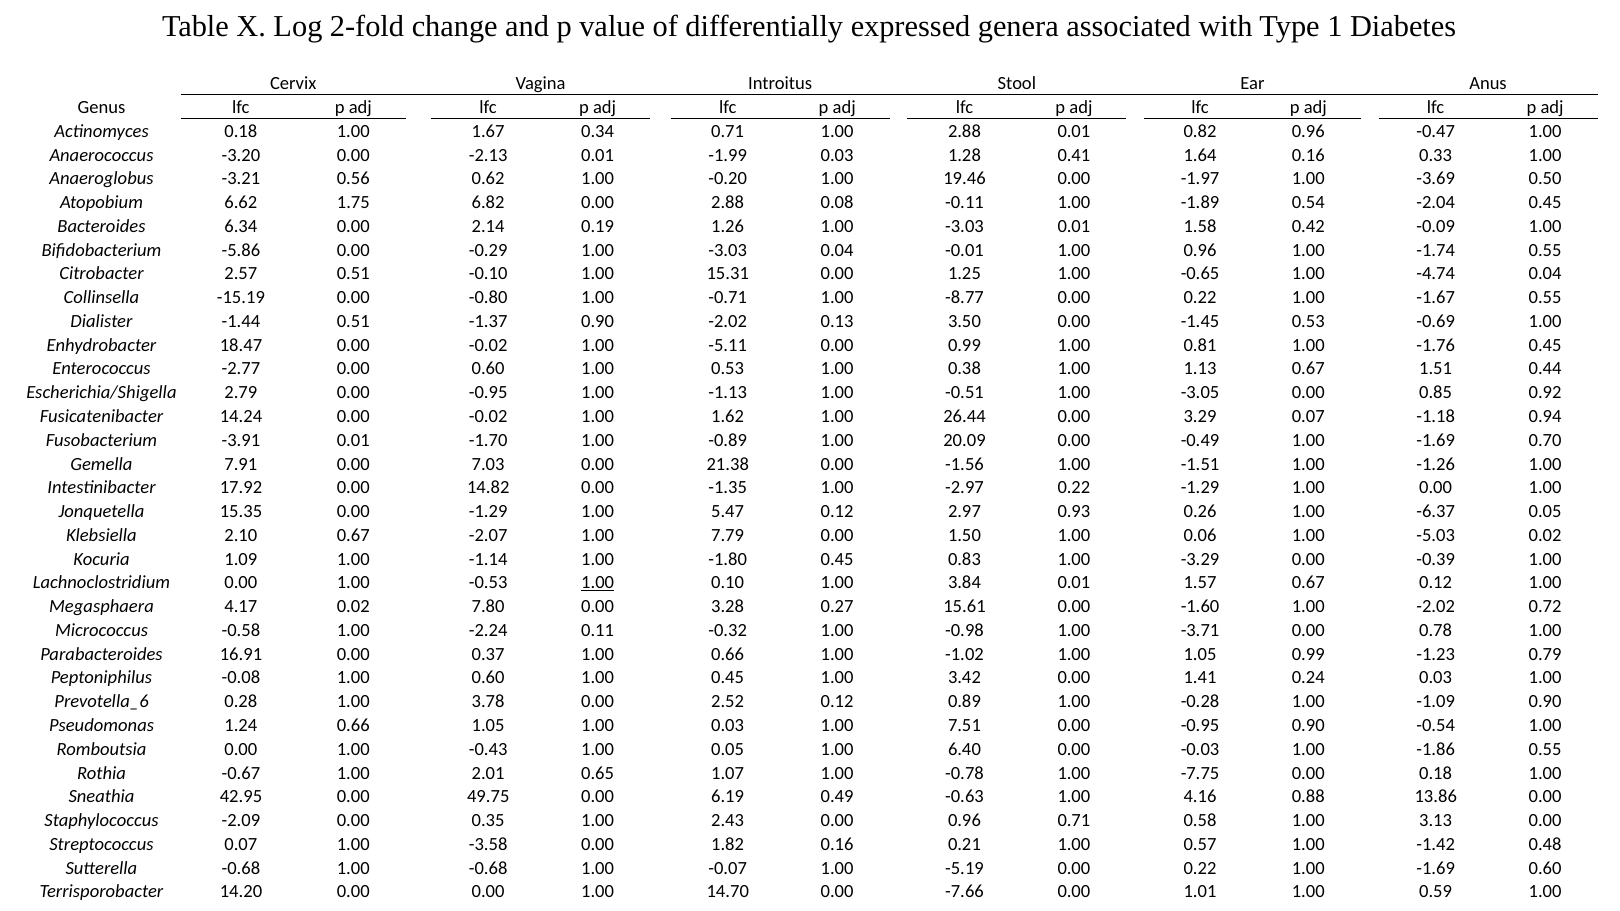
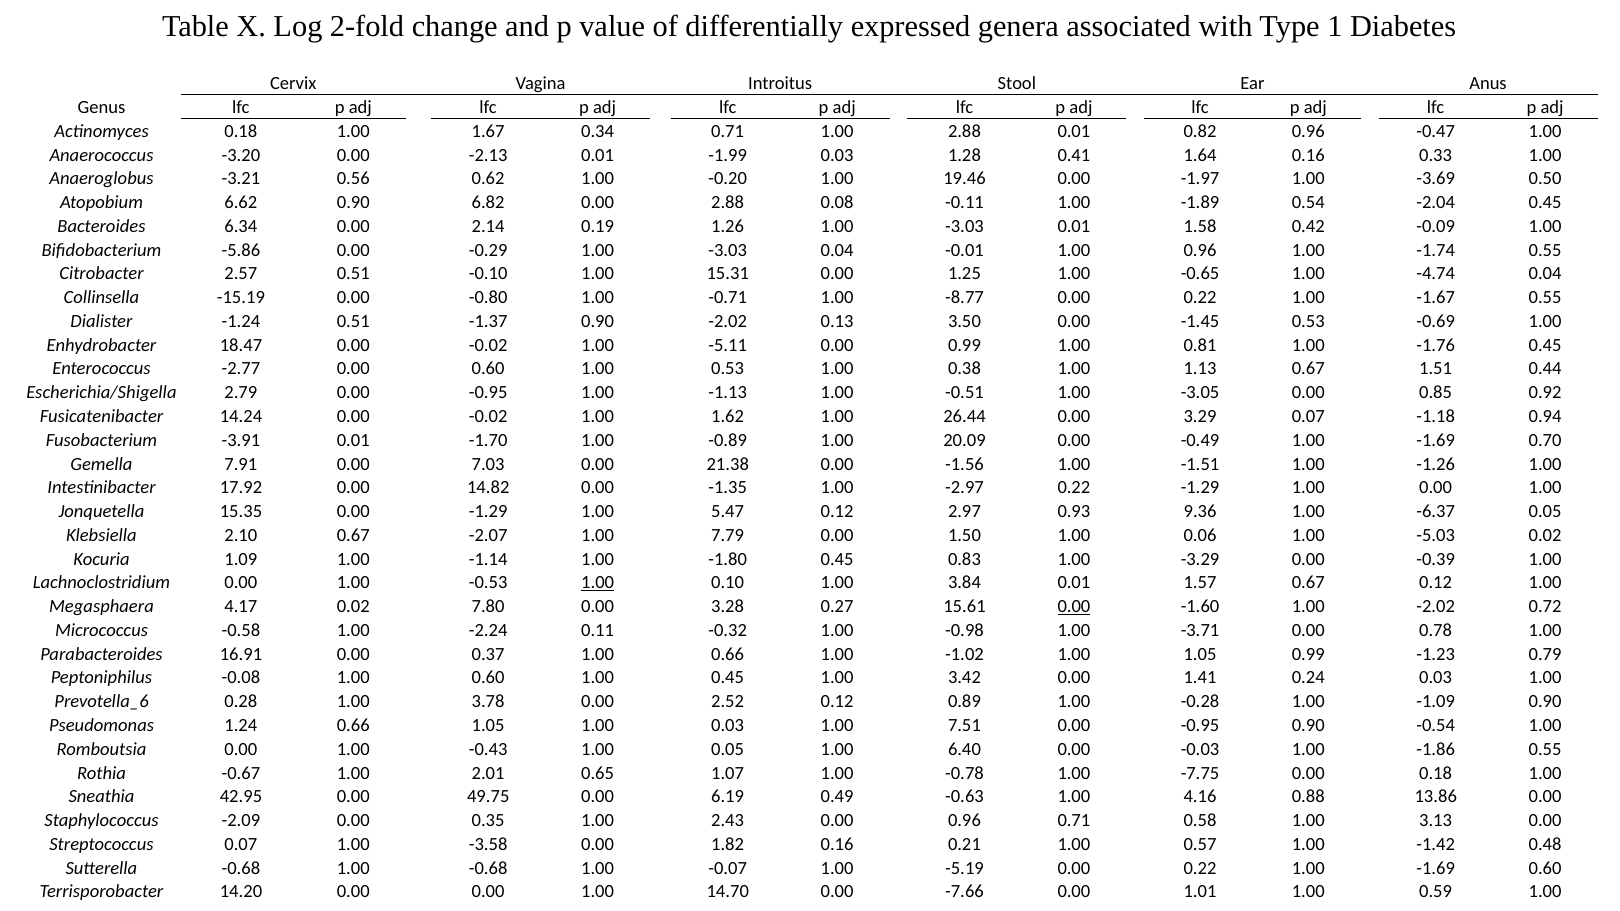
6.62 1.75: 1.75 -> 0.90 (353, 203)
-1.44: -1.44 -> -1.24 (241, 321)
0.26: 0.26 -> 9.36 (1200, 512)
0.00 underline: none -> present (1074, 607)
